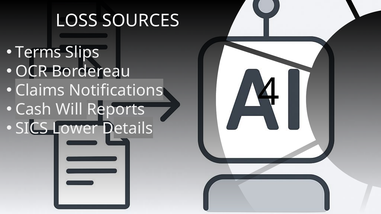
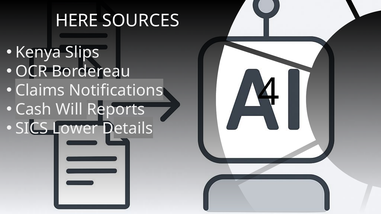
LOSS: LOSS -> HERE (77, 21)
Terms: Terms -> Kenya (38, 52)
